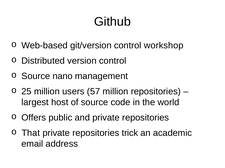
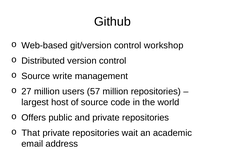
nano: nano -> write (63, 76)
25: 25 -> 27 (26, 92)
trick: trick -> wait (130, 133)
